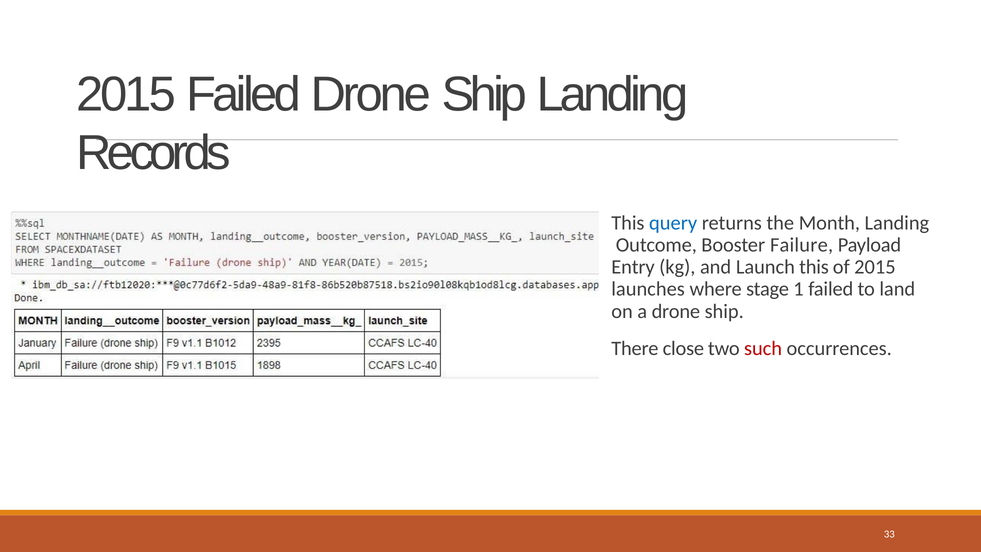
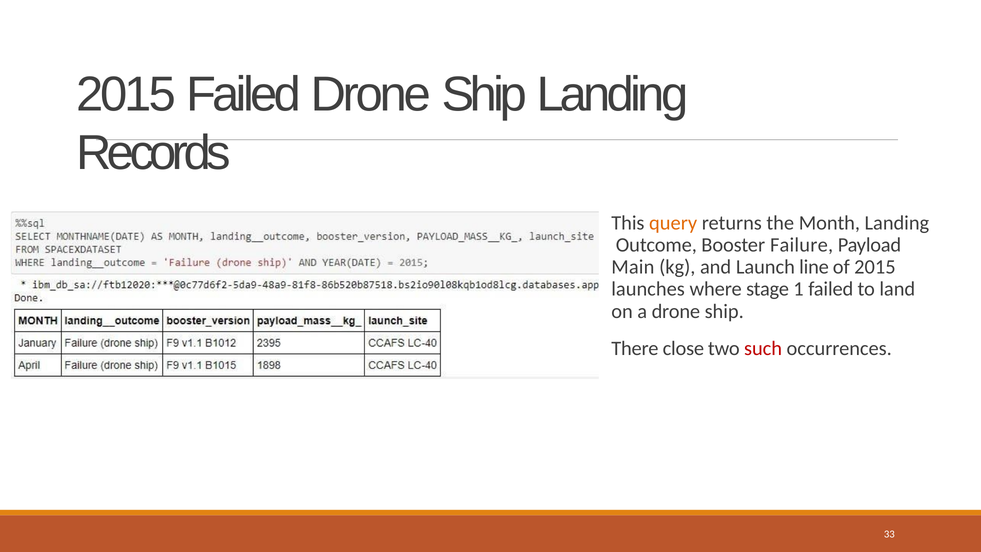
query colour: blue -> orange (673, 223)
Entry: Entry -> Main (633, 267)
Launch this: this -> line (814, 267)
